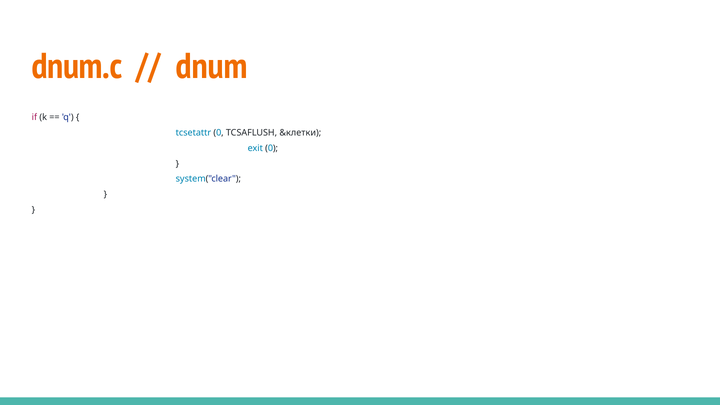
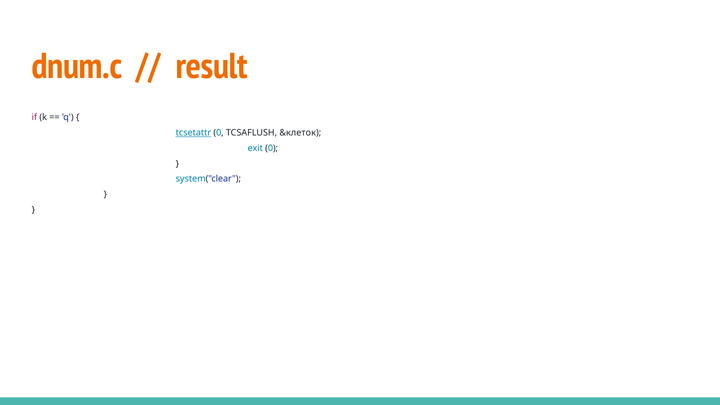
dnum: dnum -> result (212, 66)
tcsetattr underline: none -> present (193, 133)
&клетки: &клетки -> &клеток (300, 133)
